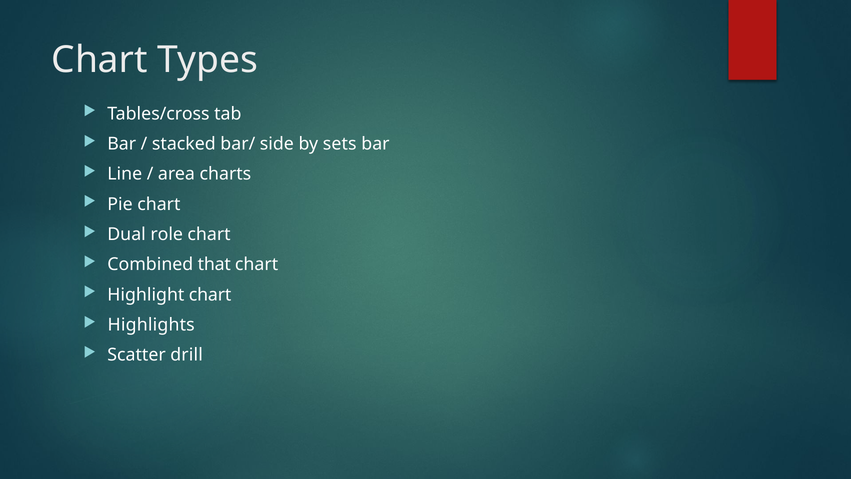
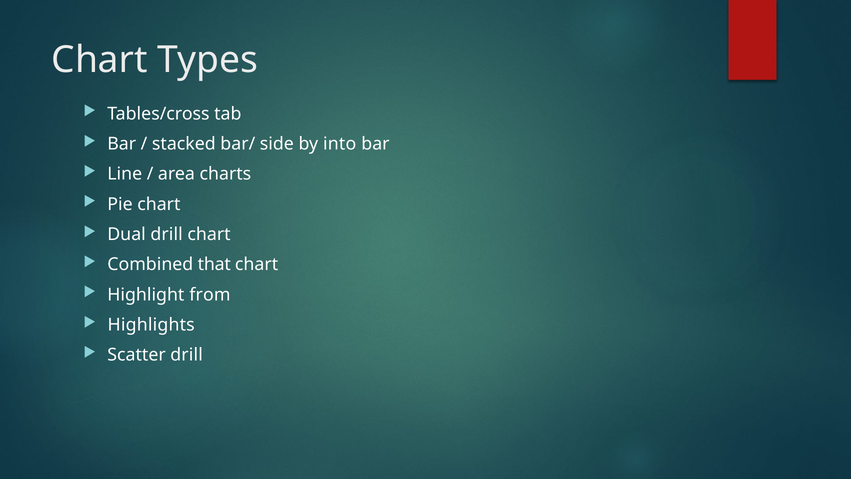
sets: sets -> into (340, 144)
Dual role: role -> drill (167, 234)
Highlight chart: chart -> from (210, 295)
